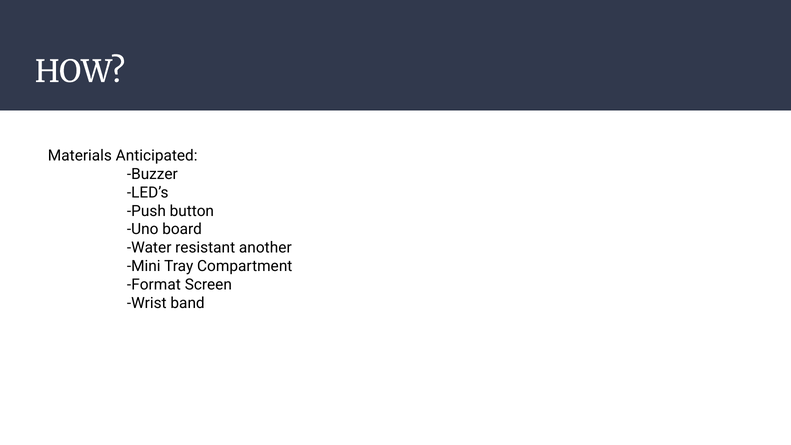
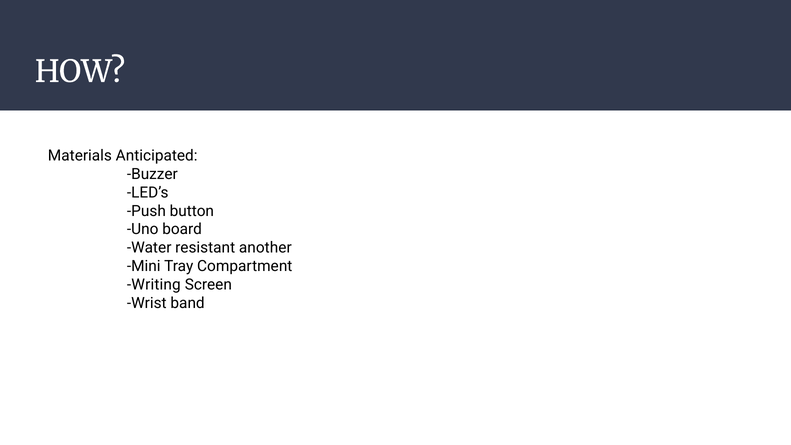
Format: Format -> Writing (154, 285)
